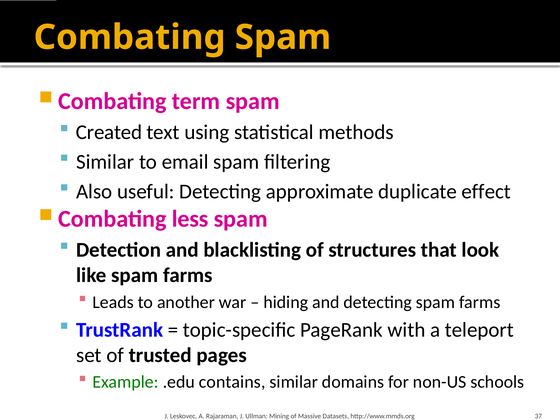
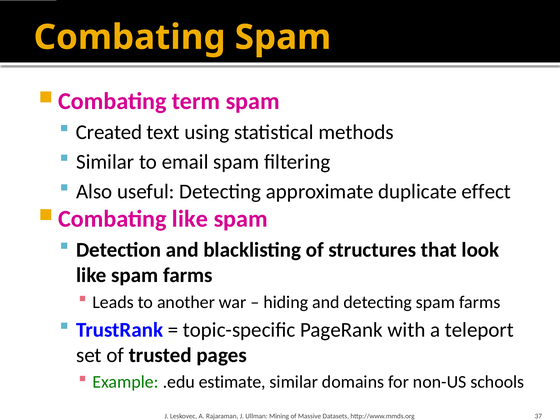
less: less -> like (190, 219)
contains: contains -> estimate (232, 382)
